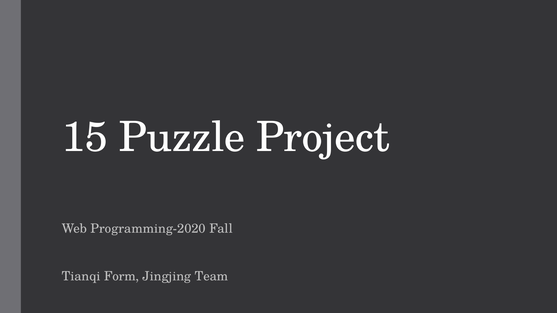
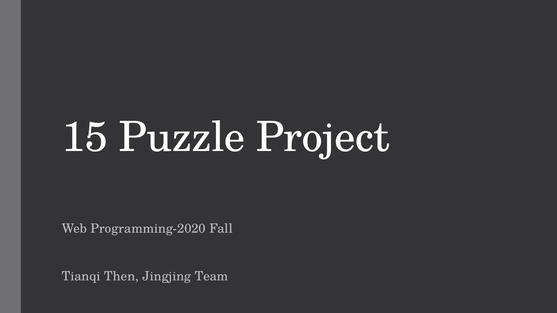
Form: Form -> Then (122, 277)
